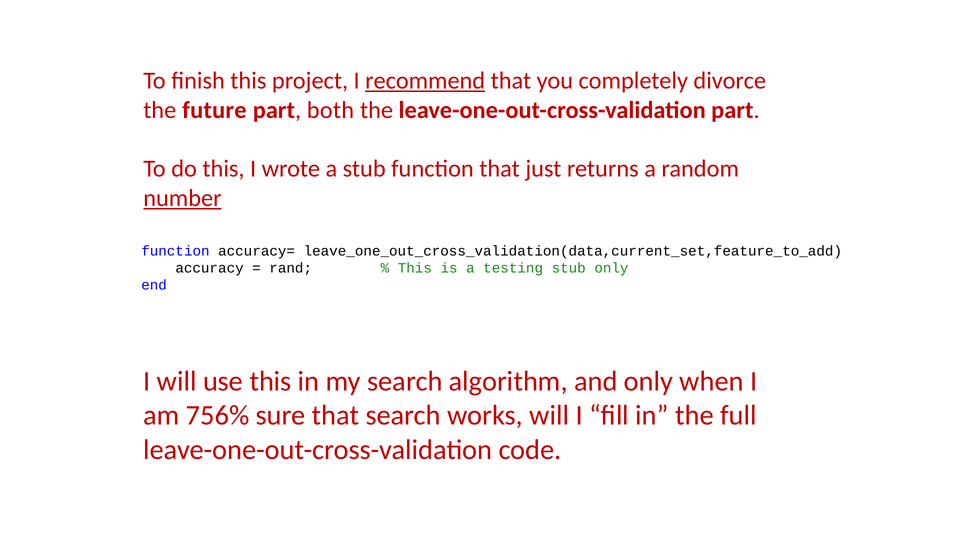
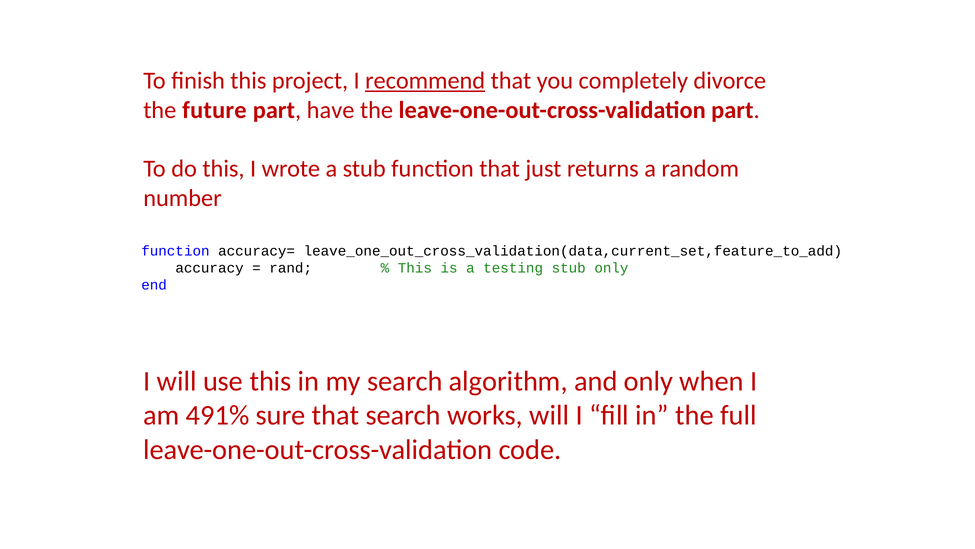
both: both -> have (331, 110)
number underline: present -> none (182, 198)
756%: 756% -> 491% (218, 415)
